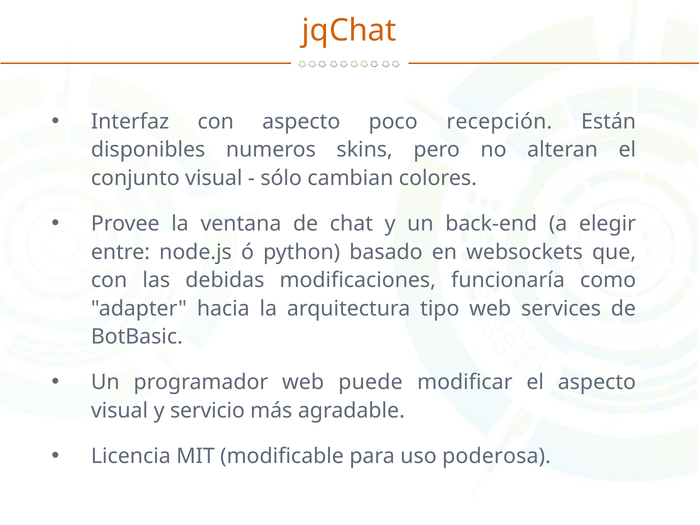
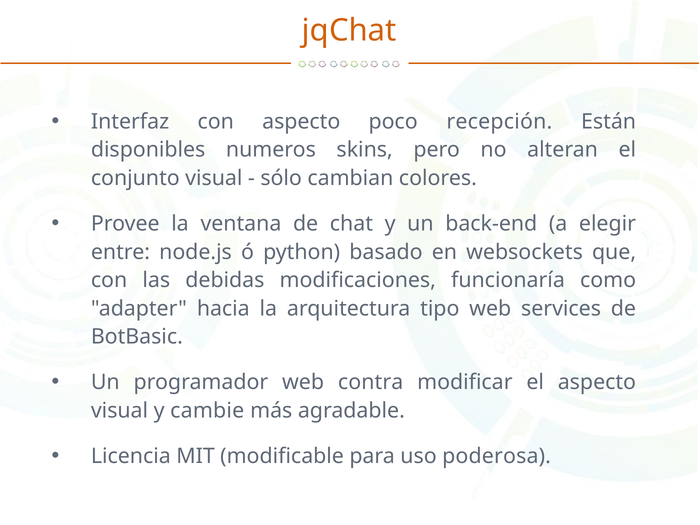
puede: puede -> contra (371, 382)
servicio: servicio -> cambie (207, 411)
